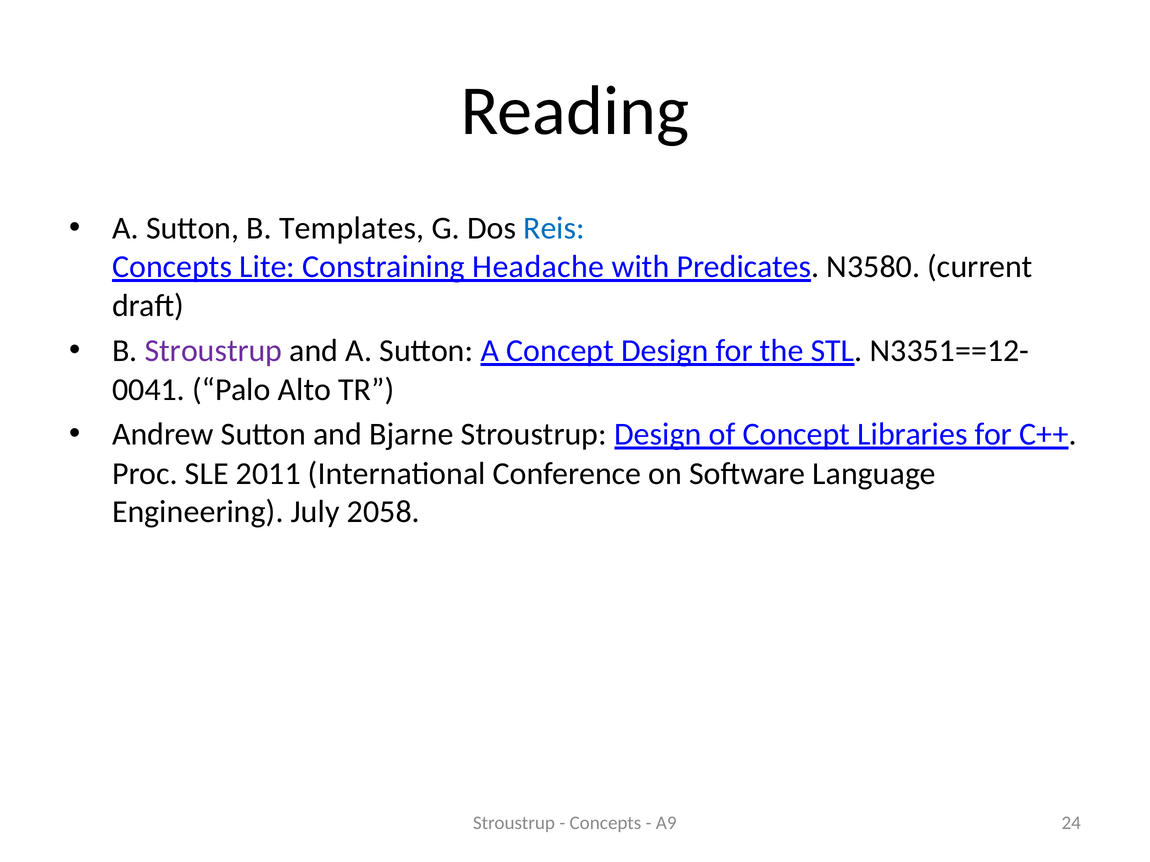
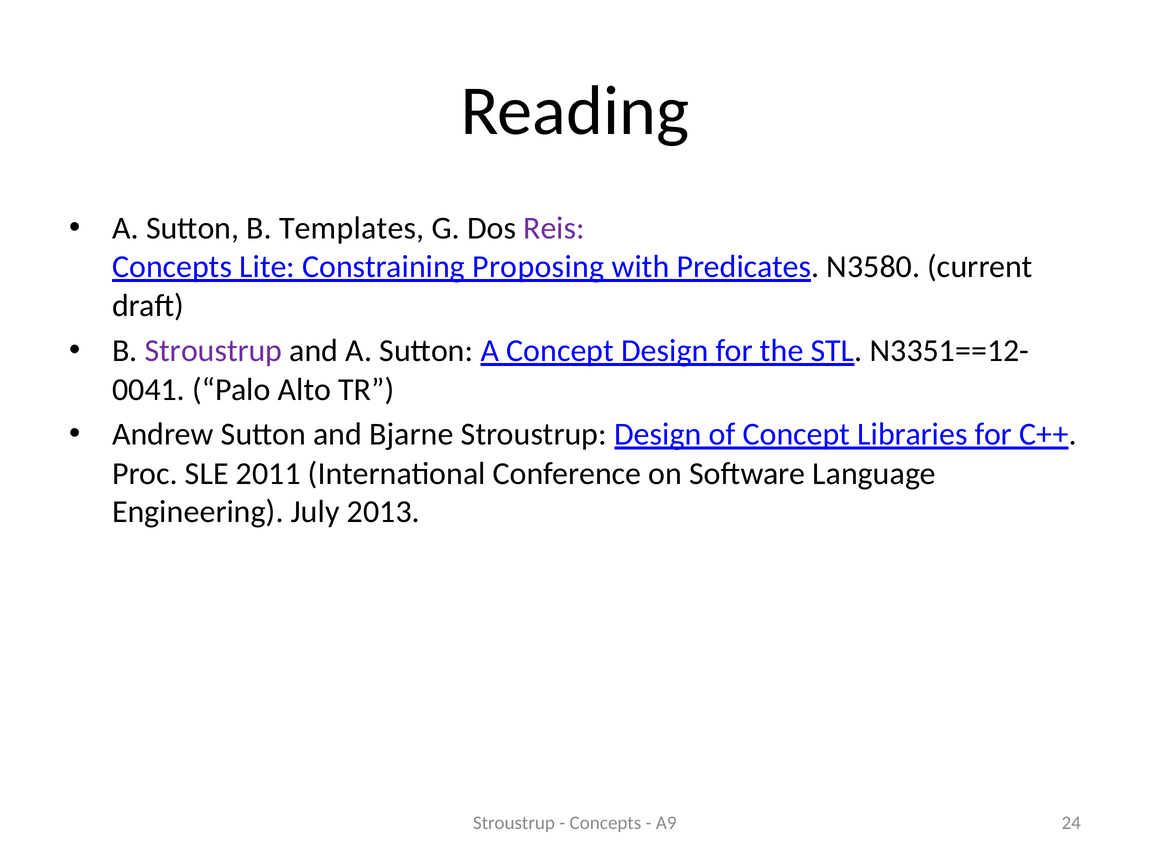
Reis colour: blue -> purple (554, 228)
Headache: Headache -> Proposing (538, 267)
2058: 2058 -> 2013 (383, 512)
